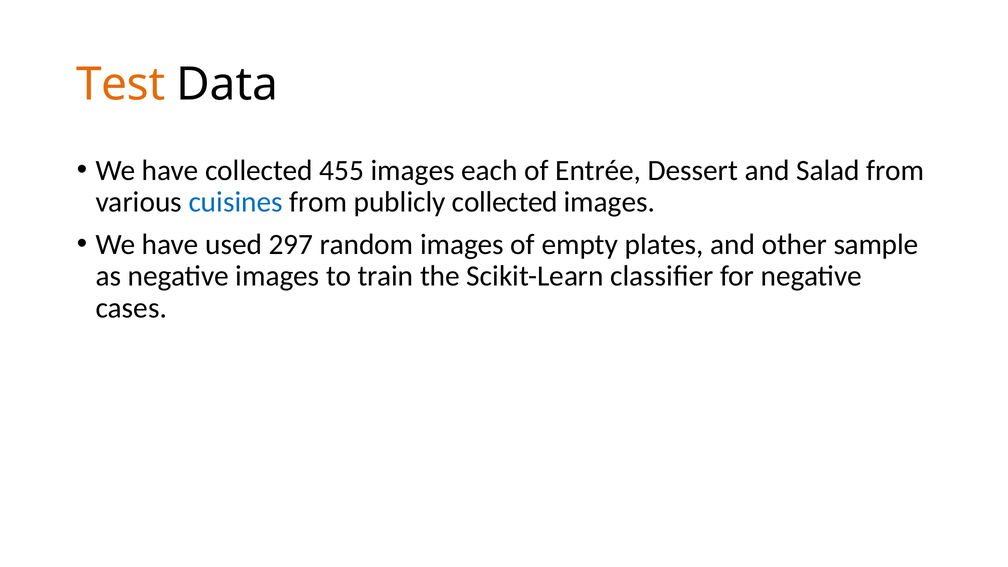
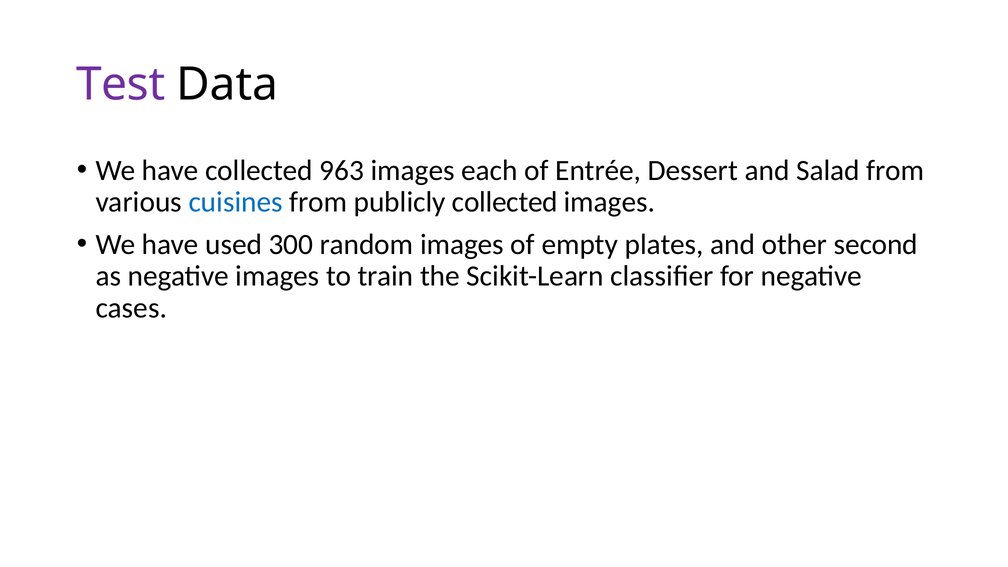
Test colour: orange -> purple (121, 85)
455: 455 -> 963 (342, 170)
297: 297 -> 300 (291, 244)
sample: sample -> second (876, 244)
